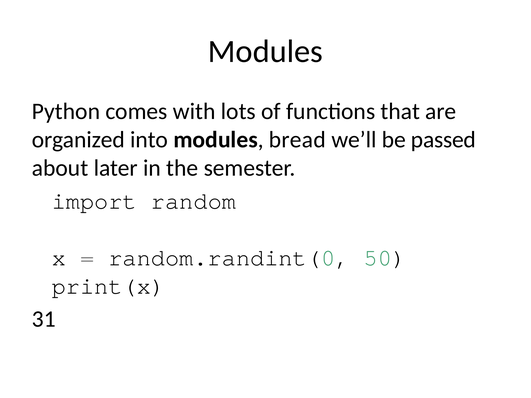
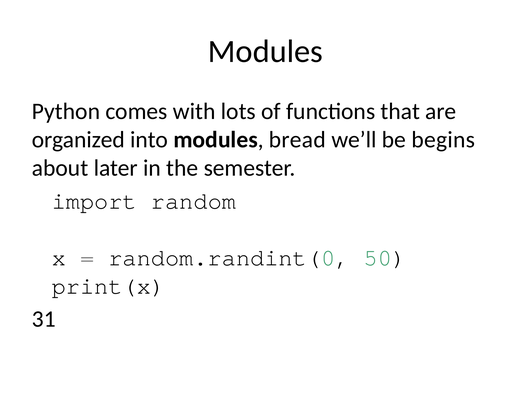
passed: passed -> begins (443, 140)
